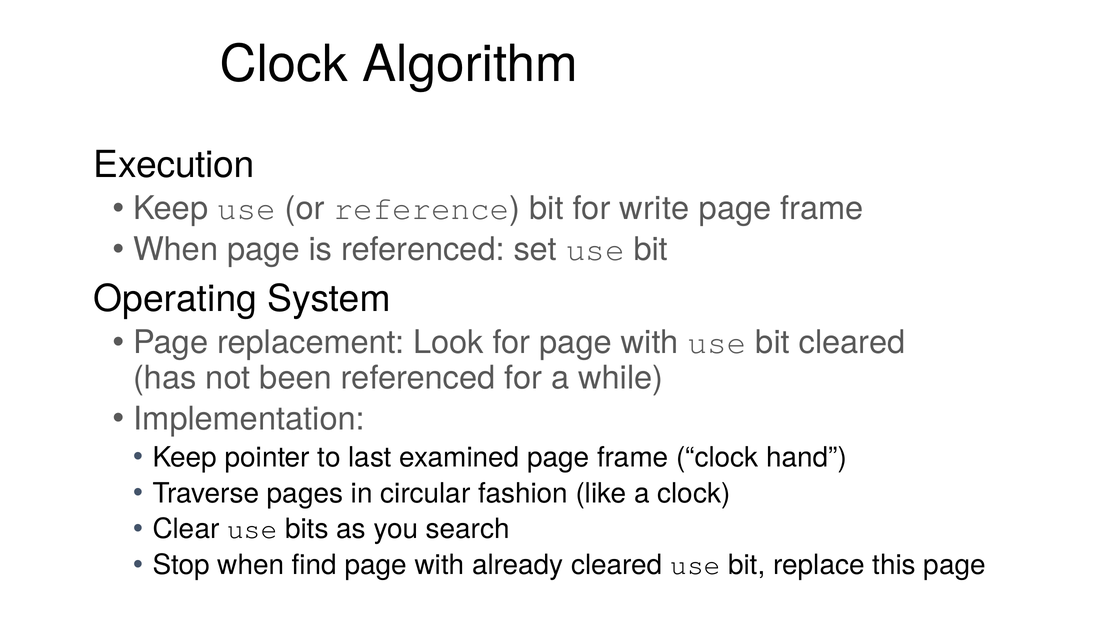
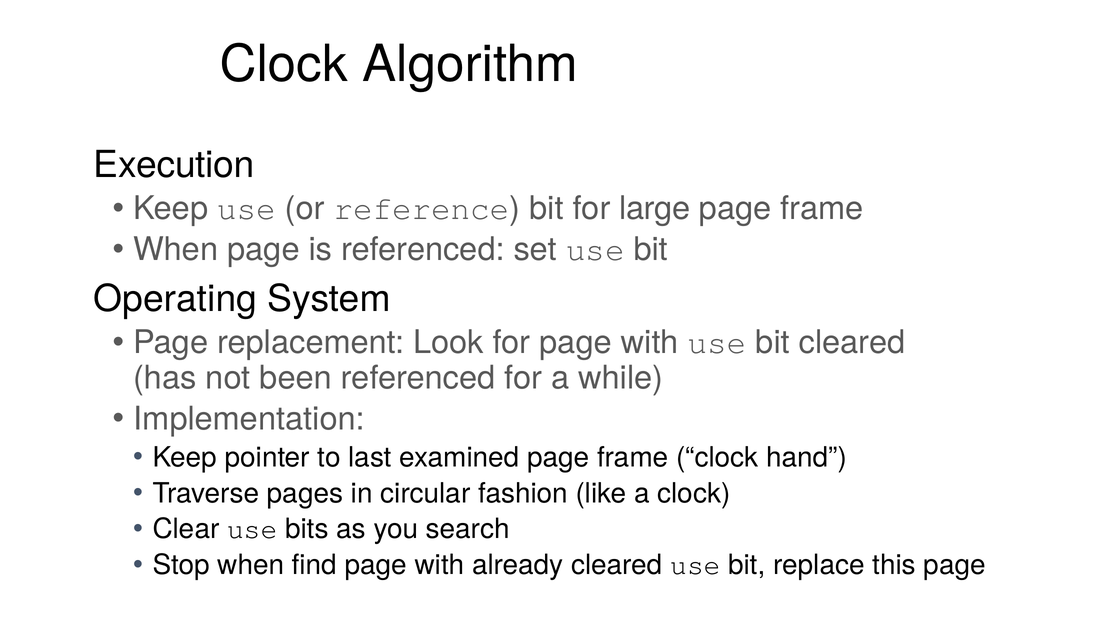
write: write -> large (655, 209)
